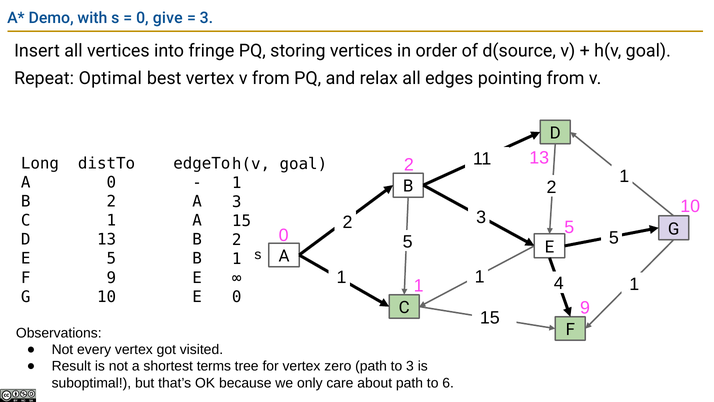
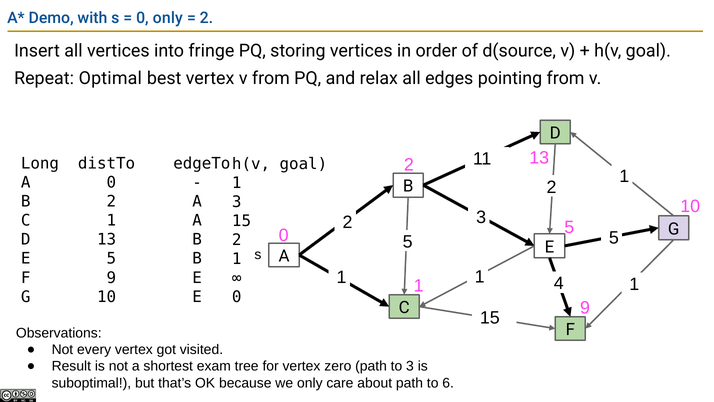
0 give: give -> only (168, 18)
3: 3 -> 2 (206, 18)
terms: terms -> exam (214, 366)
